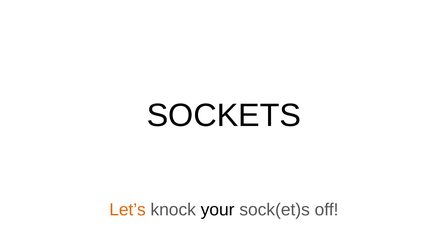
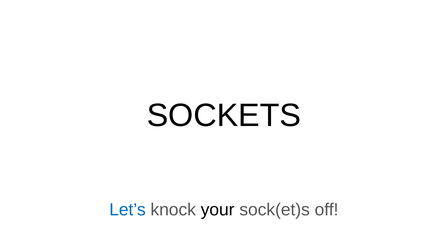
Let’s colour: orange -> blue (128, 210)
